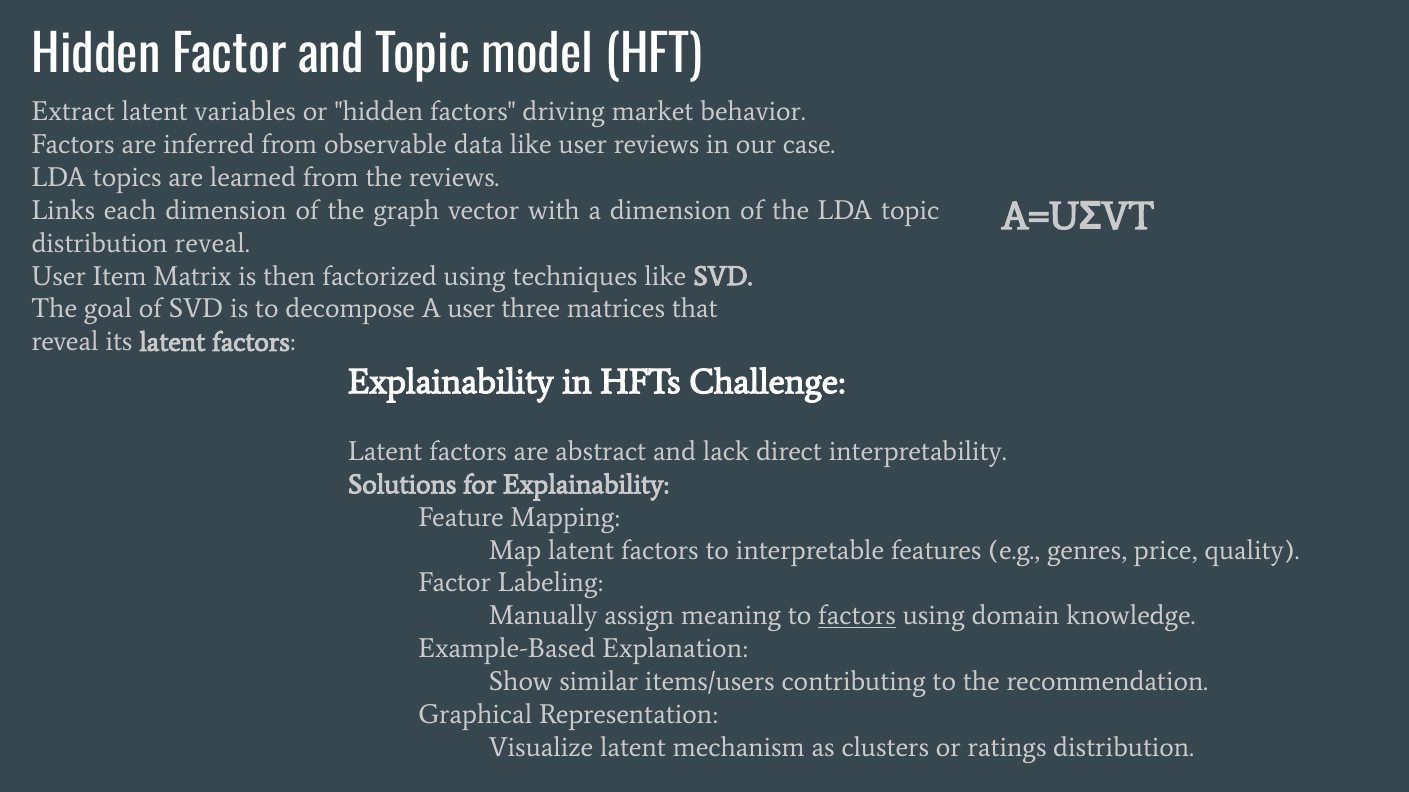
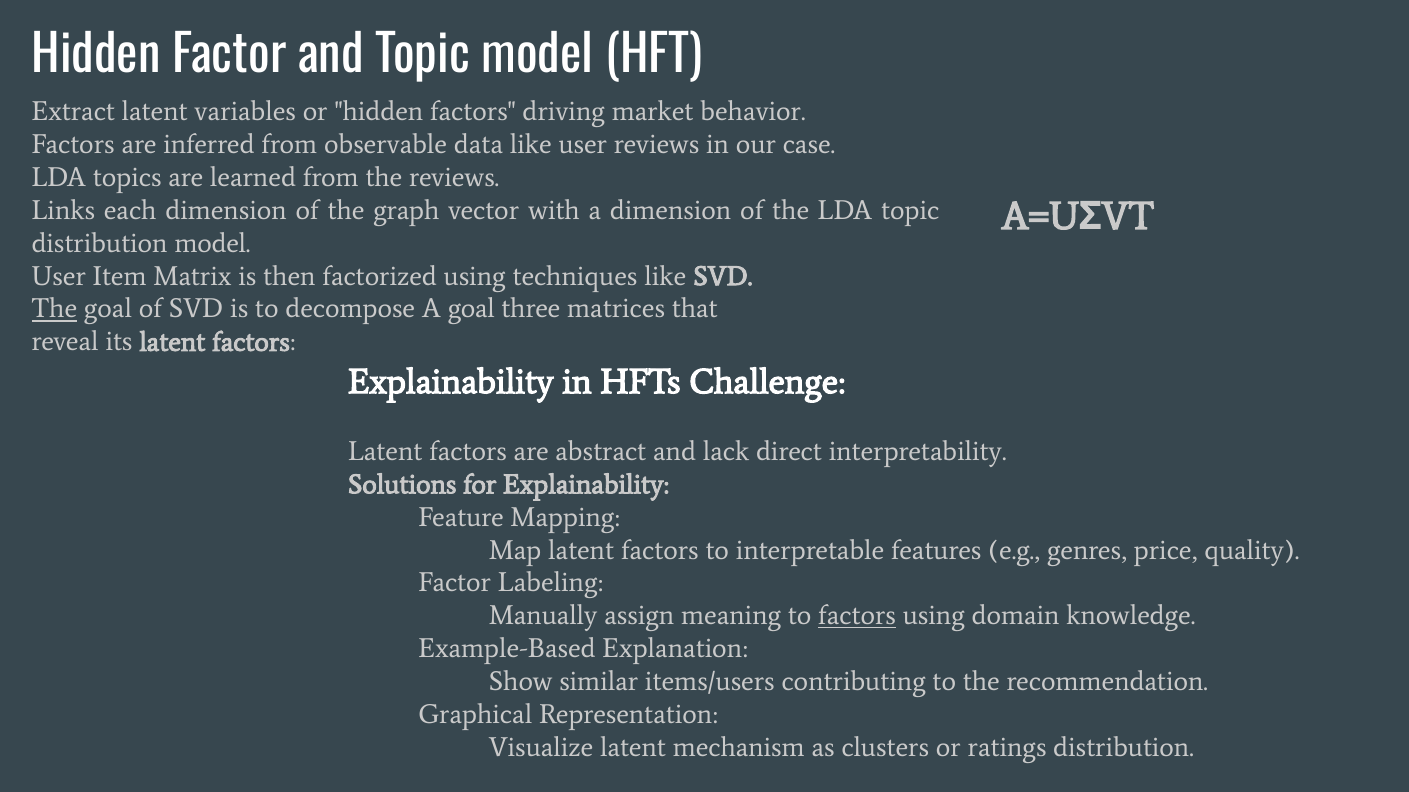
distribution reveal: reveal -> model (212, 243)
The underline: none -> present (54, 309)
A user: user -> goal (471, 309)
